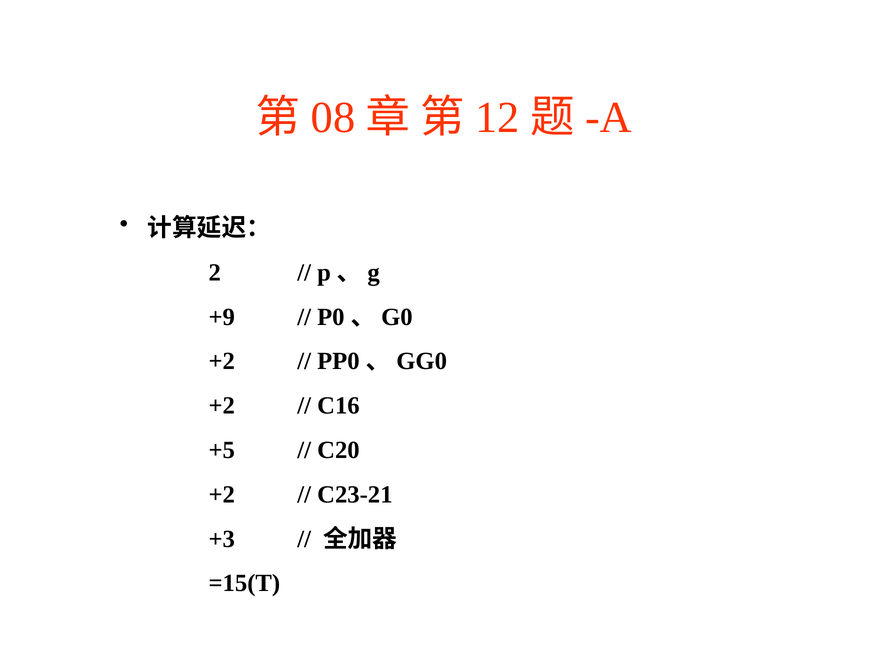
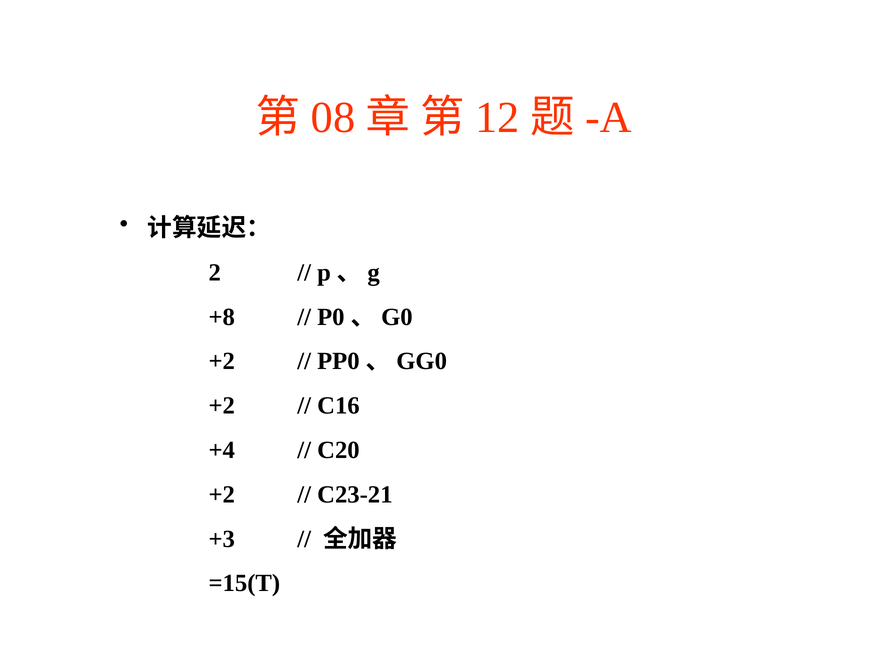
+9: +9 -> +8 (222, 317)
+5: +5 -> +4 (222, 450)
